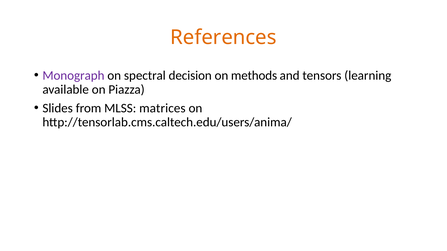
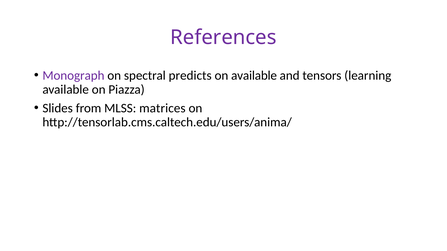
References colour: orange -> purple (223, 38)
decision: decision -> predicts (190, 76)
on methods: methods -> available (254, 76)
